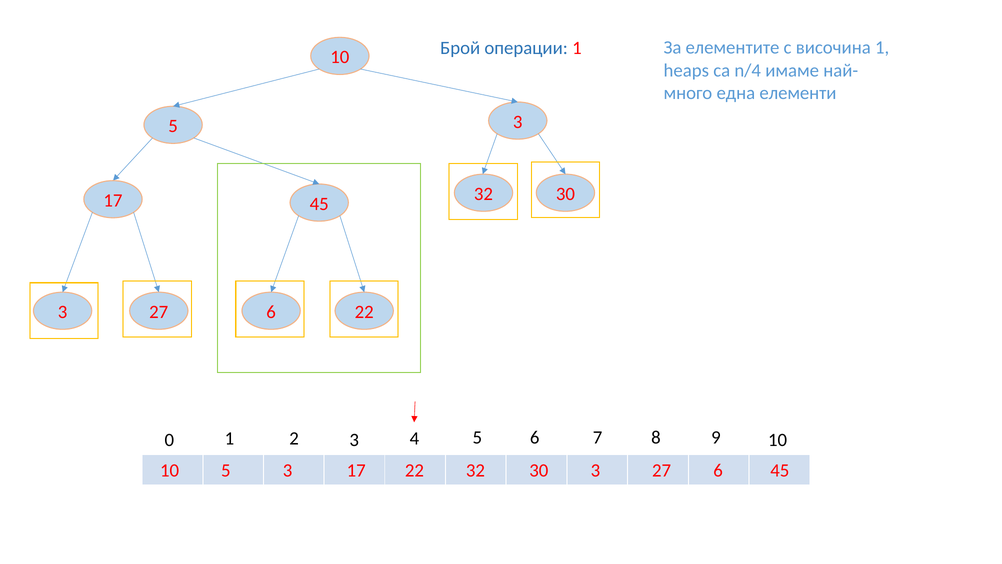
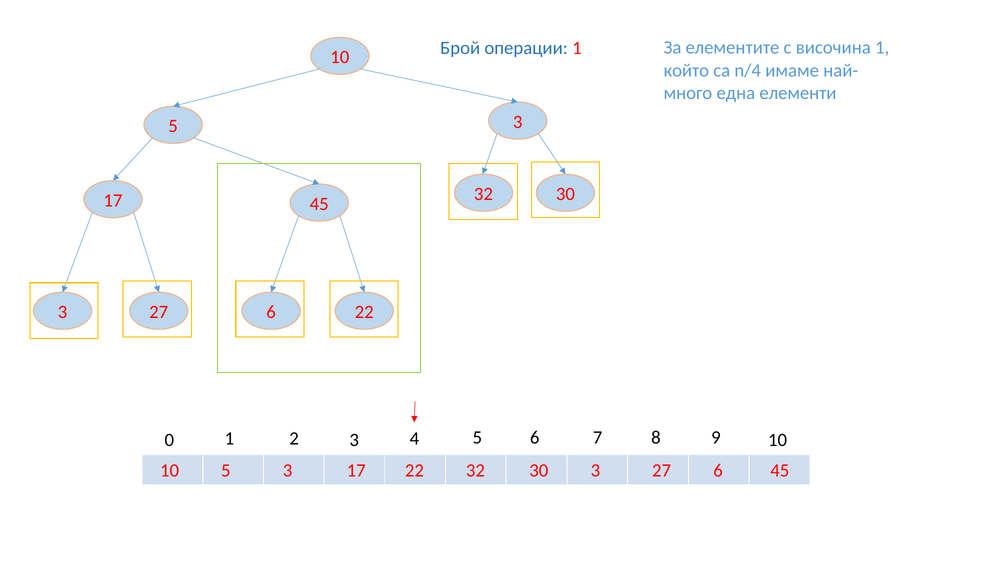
heaps: heaps -> който (686, 70)
